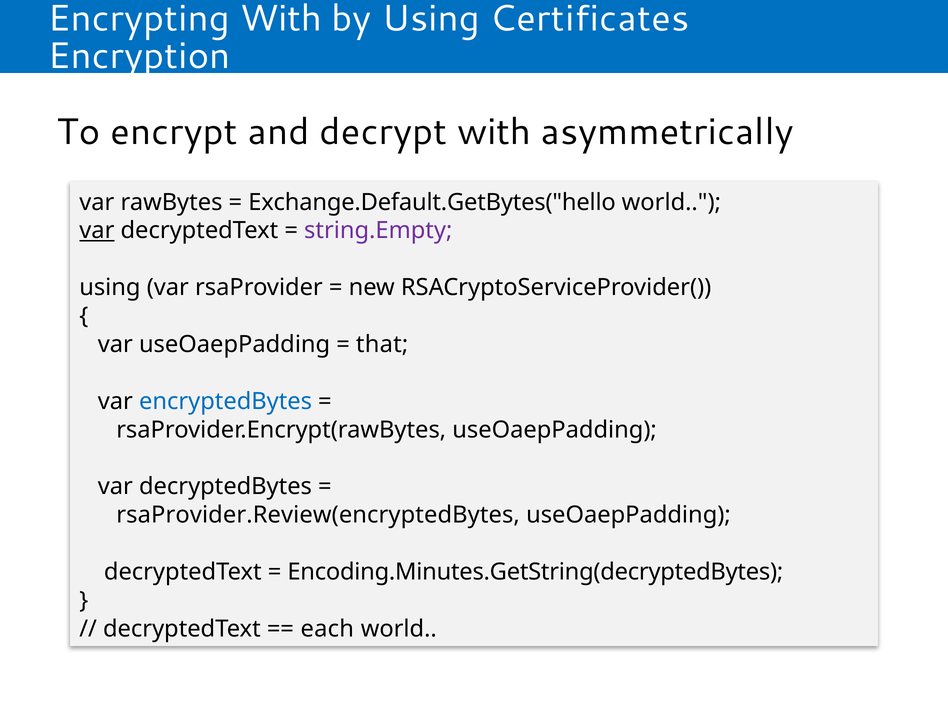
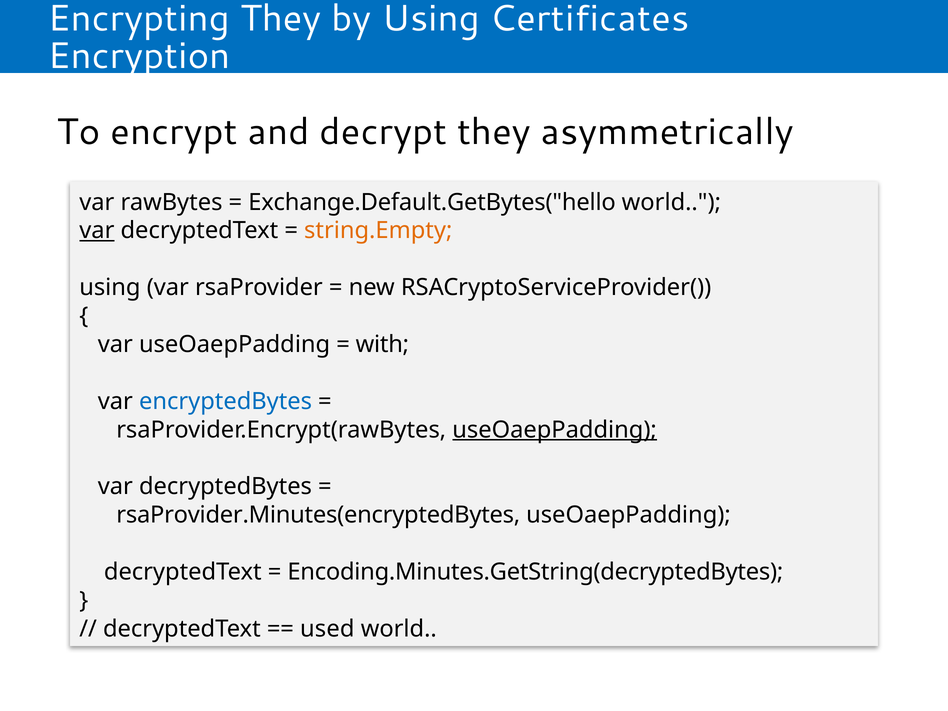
Encrypting With: With -> They (281, 19)
decrypt with: with -> they (494, 132)
string.Empty colour: purple -> orange (378, 231)
that: that -> with (382, 344)
useOaepPadding underline: none -> present (555, 430)
rsaProvider.Review(encryptedBytes: rsaProvider.Review(encryptedBytes -> rsaProvider.Minutes(encryptedBytes (318, 515)
each: each -> used (327, 629)
